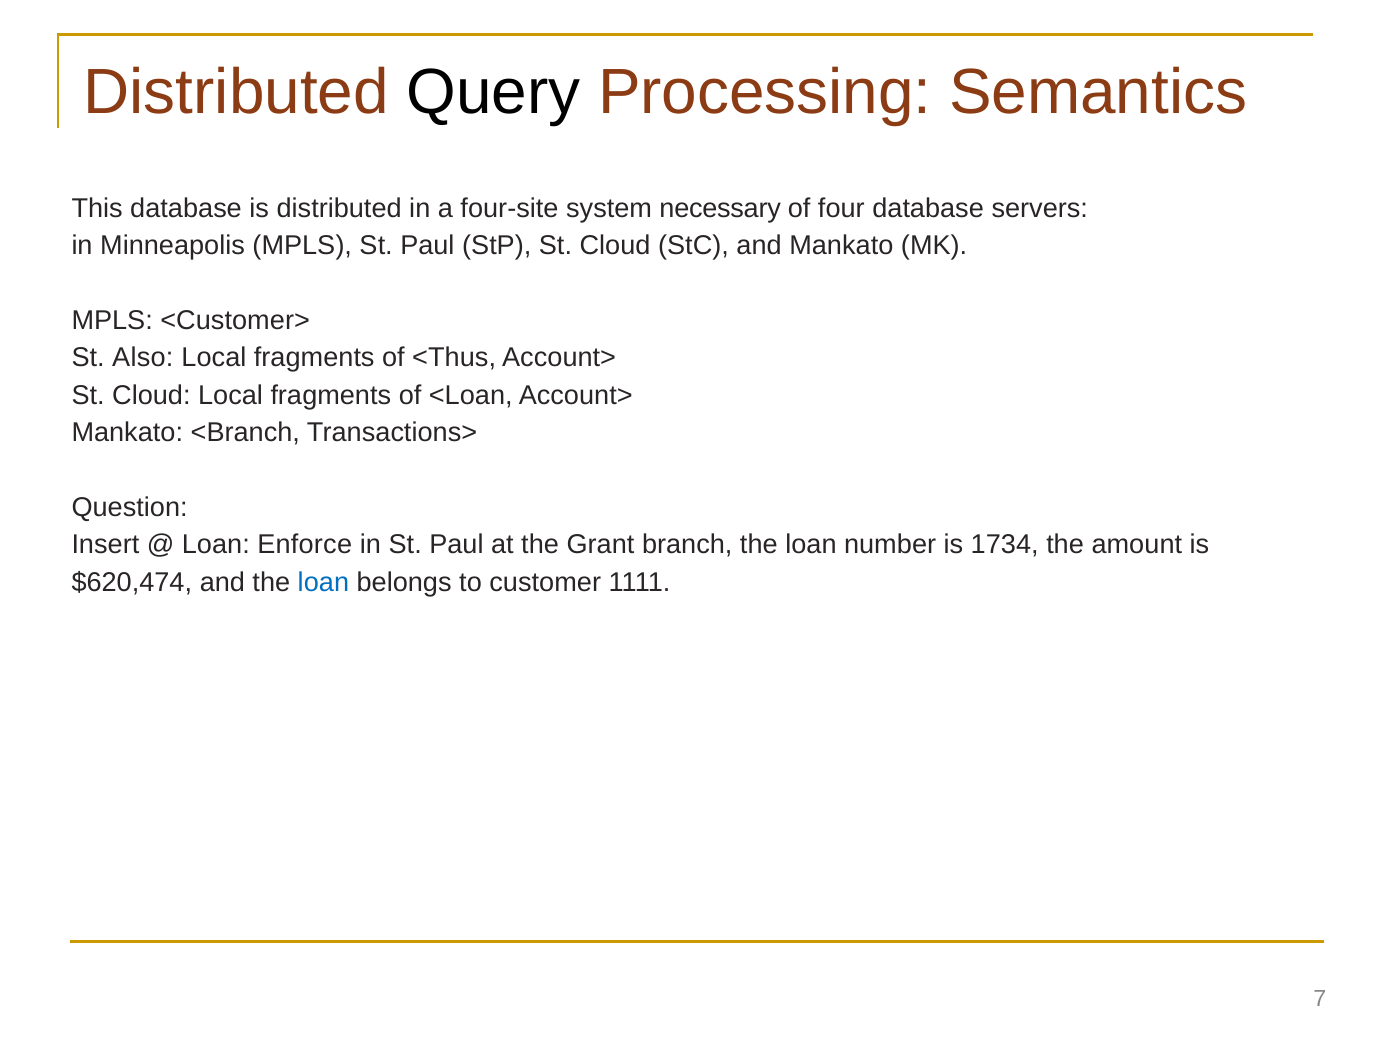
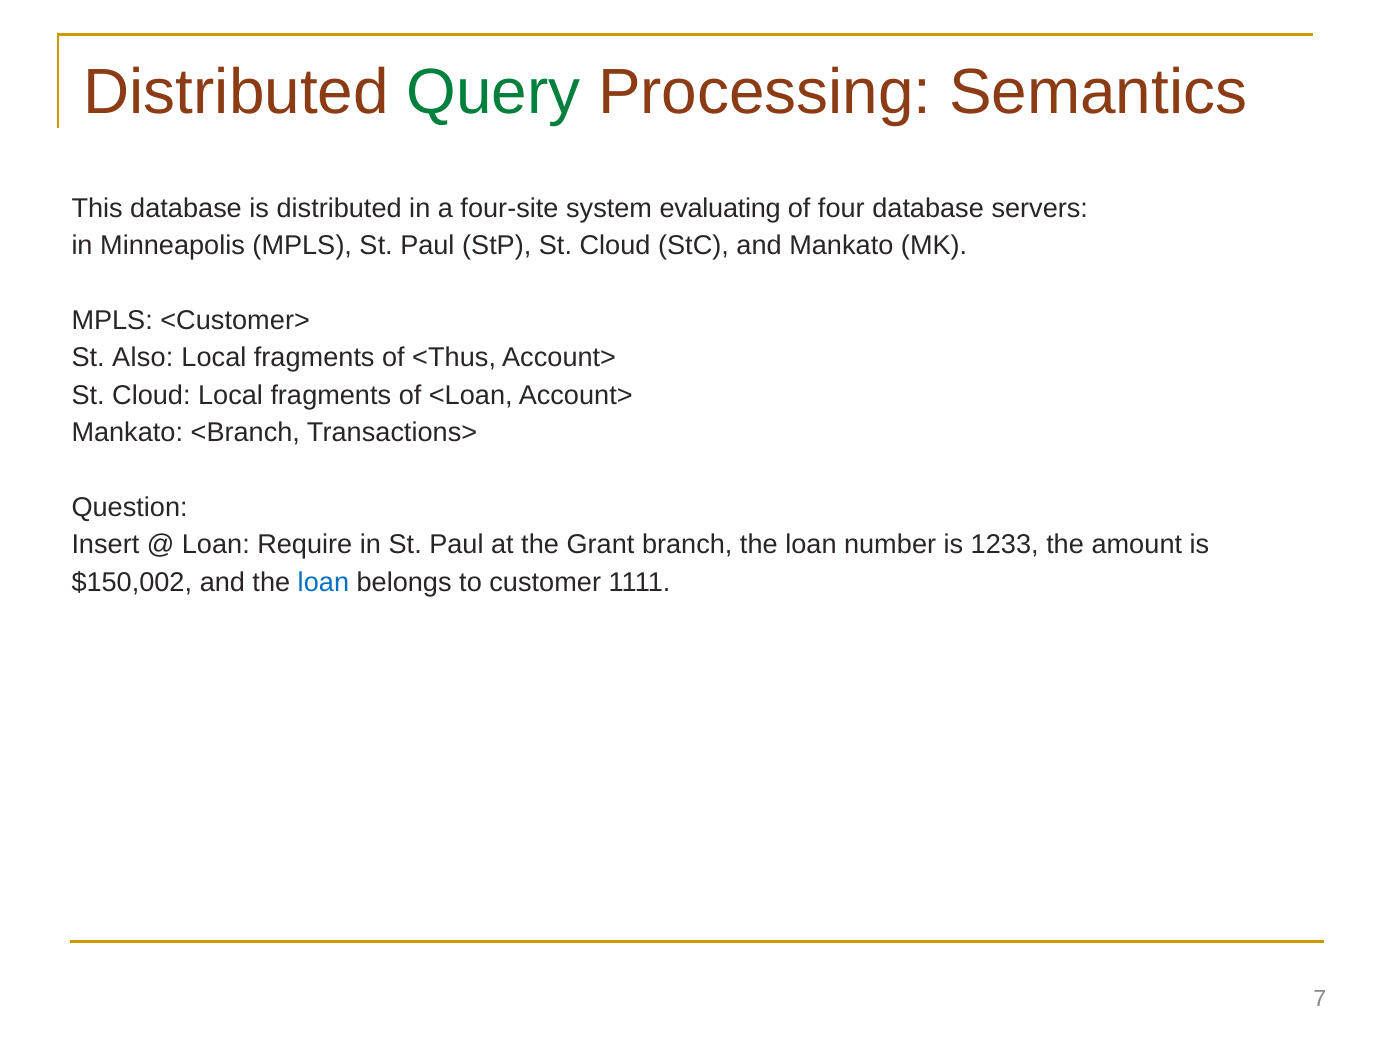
Query colour: black -> green (493, 92)
necessary: necessary -> evaluating (720, 208)
Enforce: Enforce -> Require (305, 545)
1734: 1734 -> 1233 (1005, 545)
$620,474: $620,474 -> $150,002 (132, 582)
